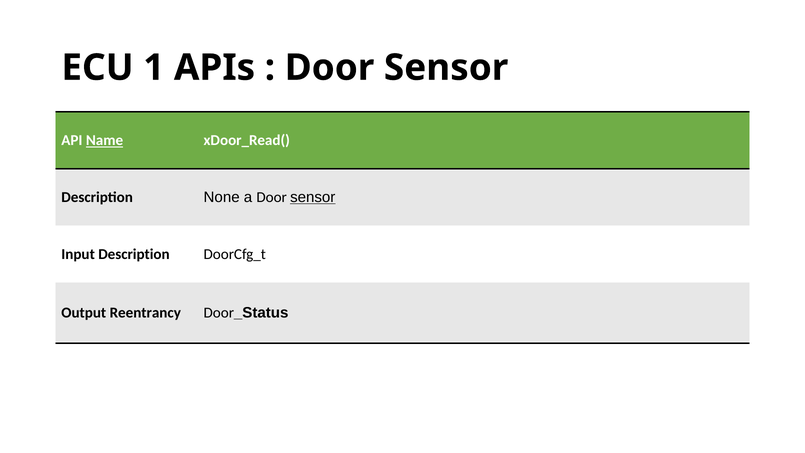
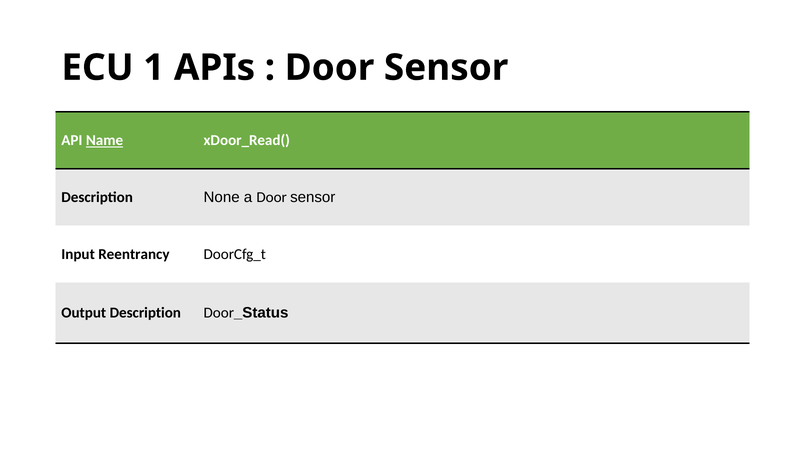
sensor underline: present -> none (313, 197)
Input Description: Description -> Reentrancy (134, 254)
Output Reentrancy: Reentrancy -> Description (145, 313)
